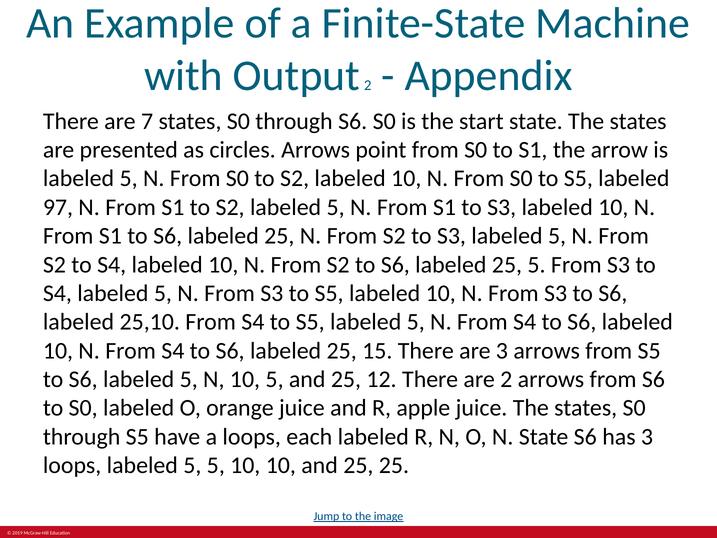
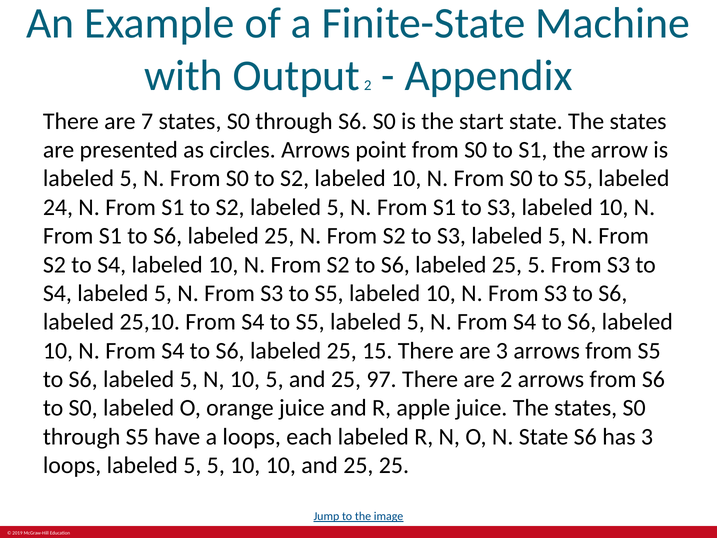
97: 97 -> 24 (58, 207)
12: 12 -> 97 (382, 379)
